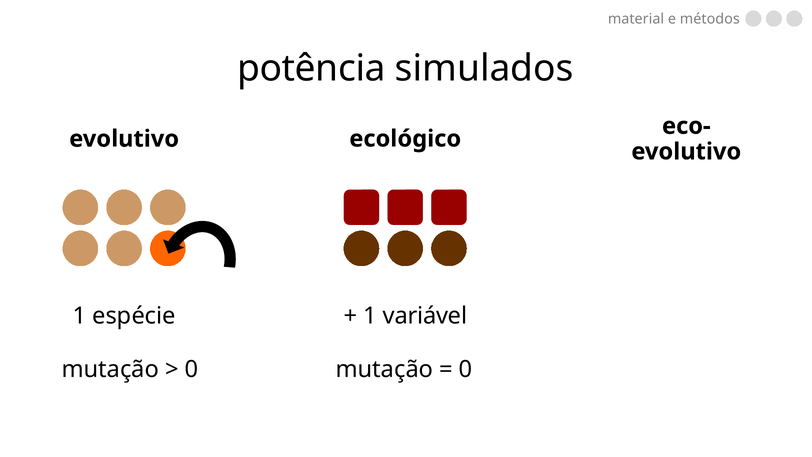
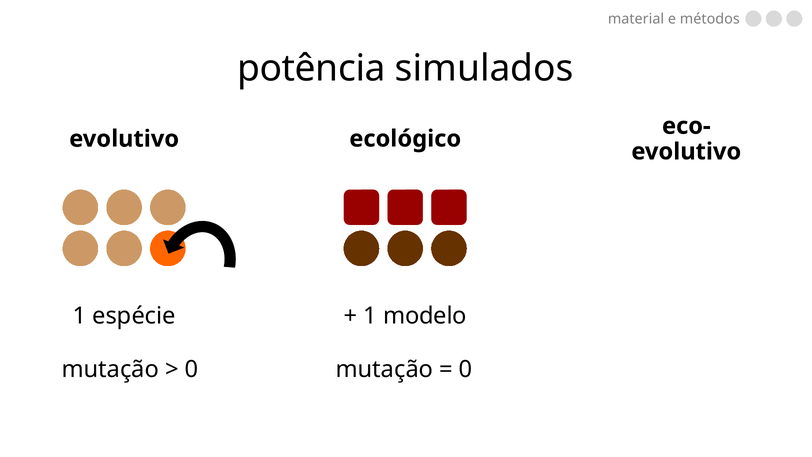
variável: variável -> modelo (425, 316)
